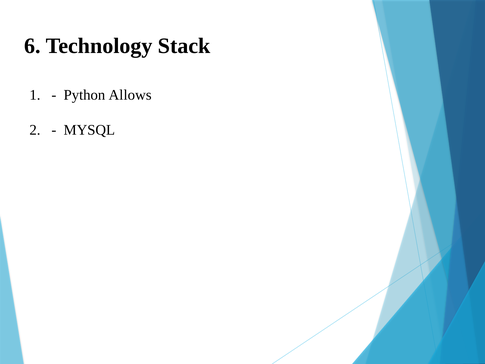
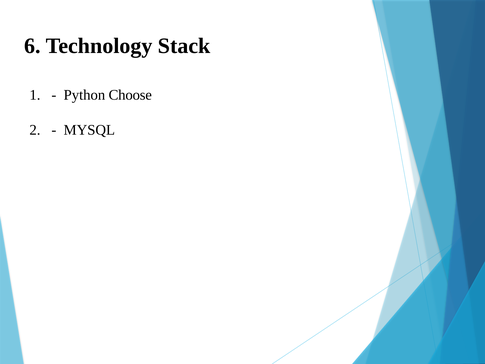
Allows: Allows -> Choose (130, 95)
